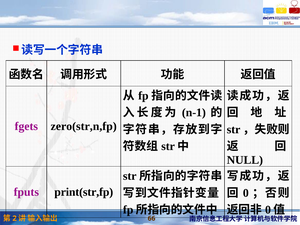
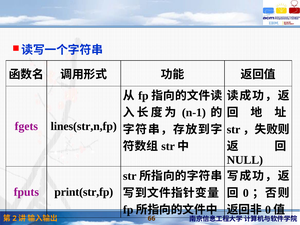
zero(str,n,fp: zero(str,n,fp -> lines(str,n,fp (84, 126)
